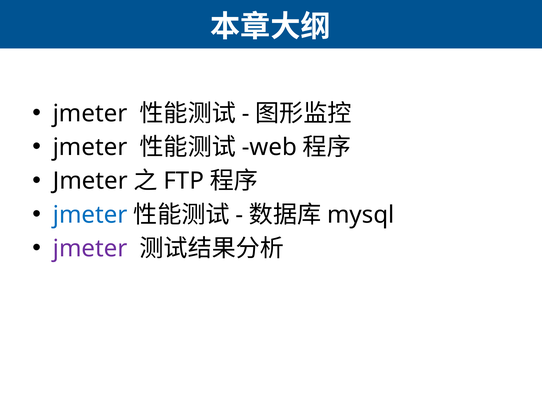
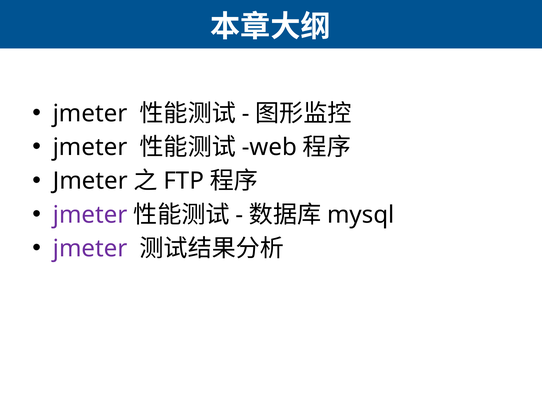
jmeter colour: blue -> purple (90, 215)
